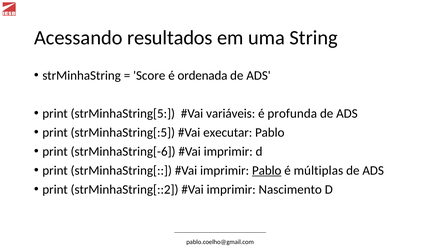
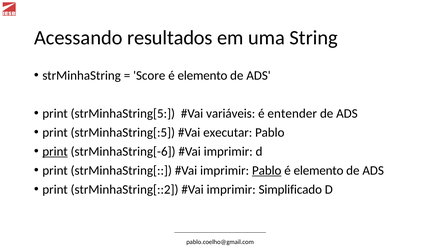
ordenada: ordenada -> elemento (202, 76)
profunda: profunda -> entender (292, 114)
print underline: none -> present (55, 151)
múltiplas: múltiplas -> elemento (319, 170)
Nascimento: Nascimento -> Simplificado (290, 189)
